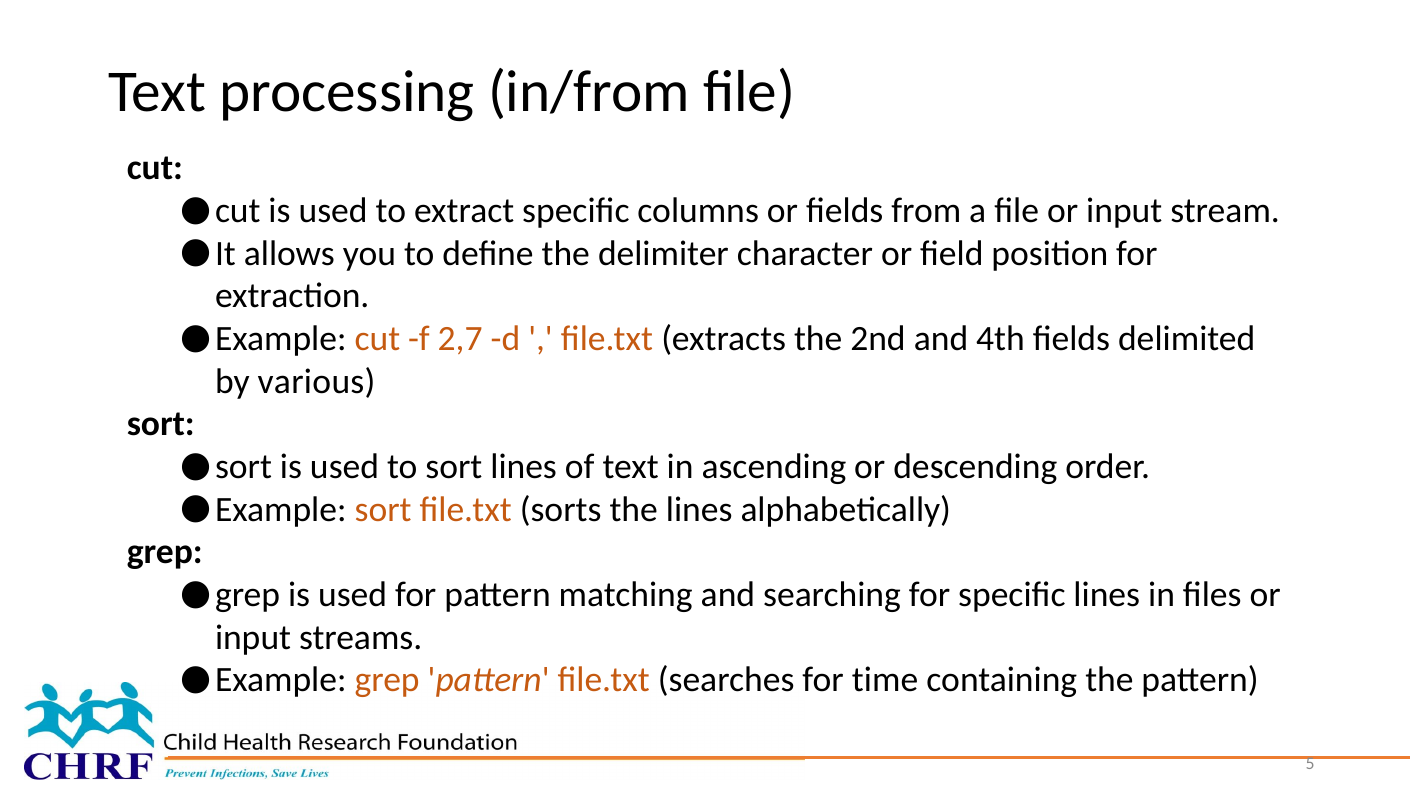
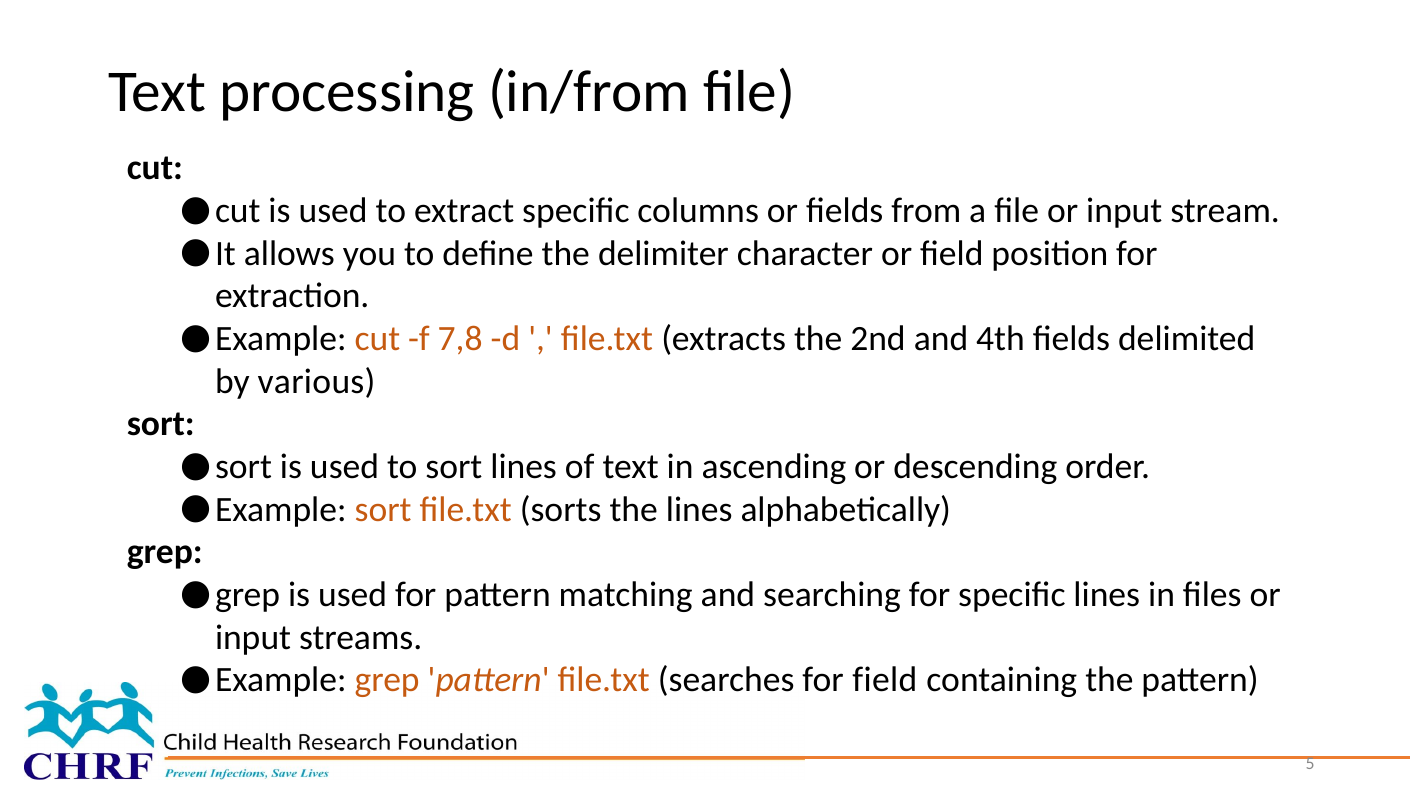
2,7: 2,7 -> 7,8 (460, 339)
for time: time -> field (885, 680)
